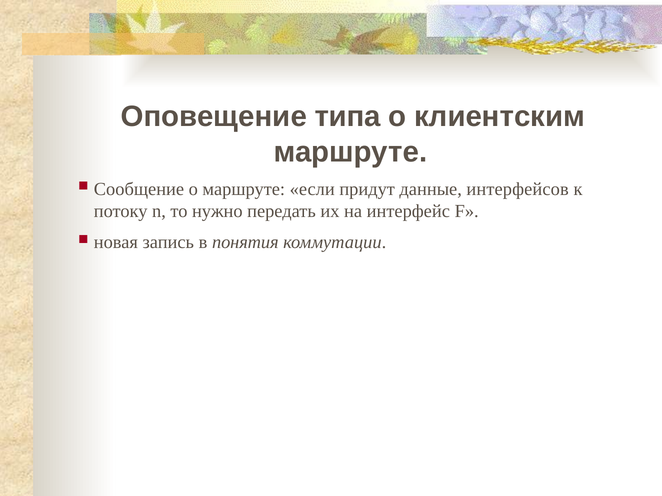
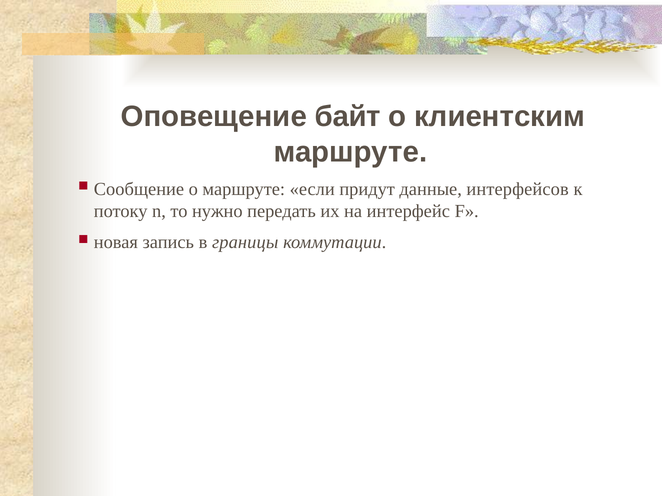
типа: типа -> байт (348, 117)
понятия: понятия -> границы (245, 243)
